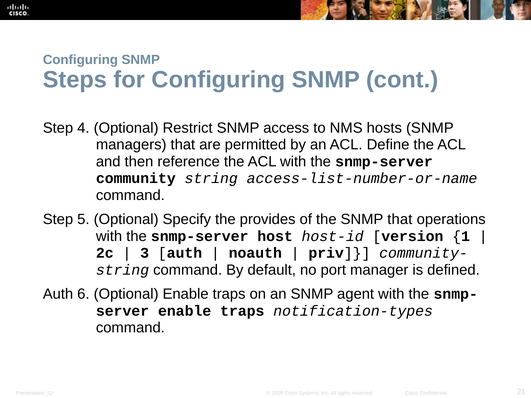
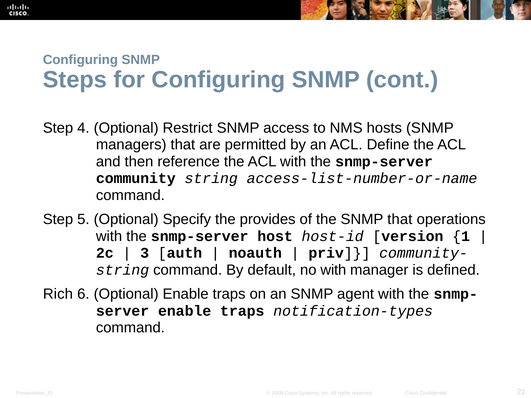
no port: port -> with (333, 270)
Auth: Auth -> Rich (58, 294)
